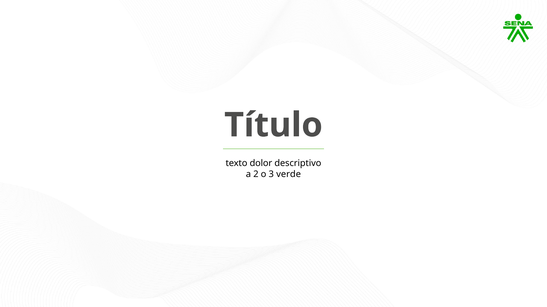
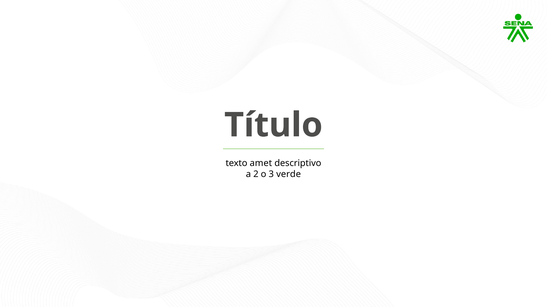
dolor: dolor -> amet (261, 163)
